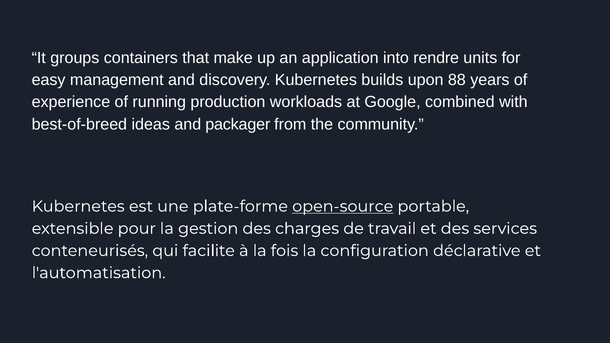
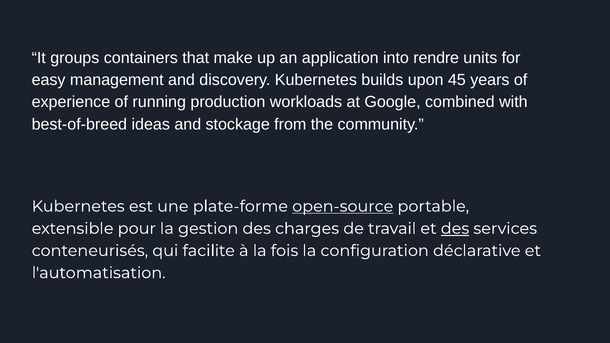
88: 88 -> 45 (457, 80)
packager: packager -> stockage (238, 124)
des underline: none -> present (455, 229)
